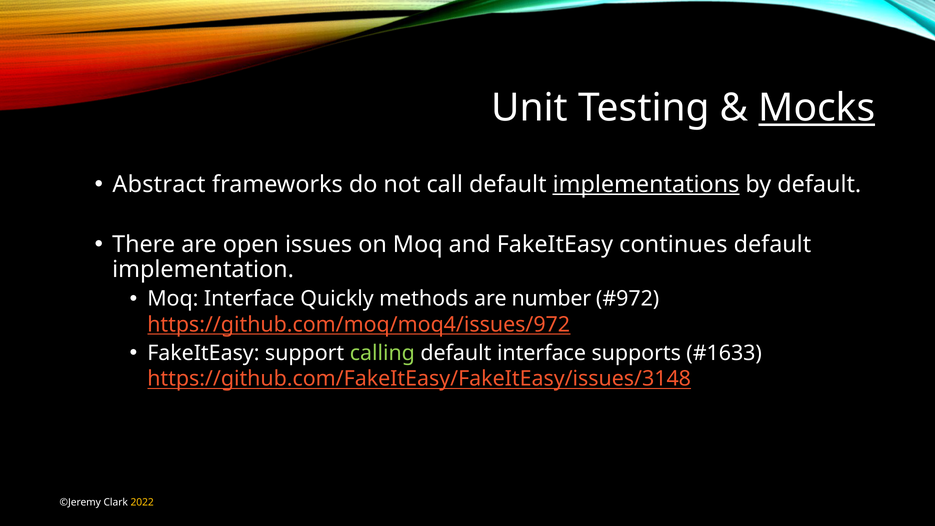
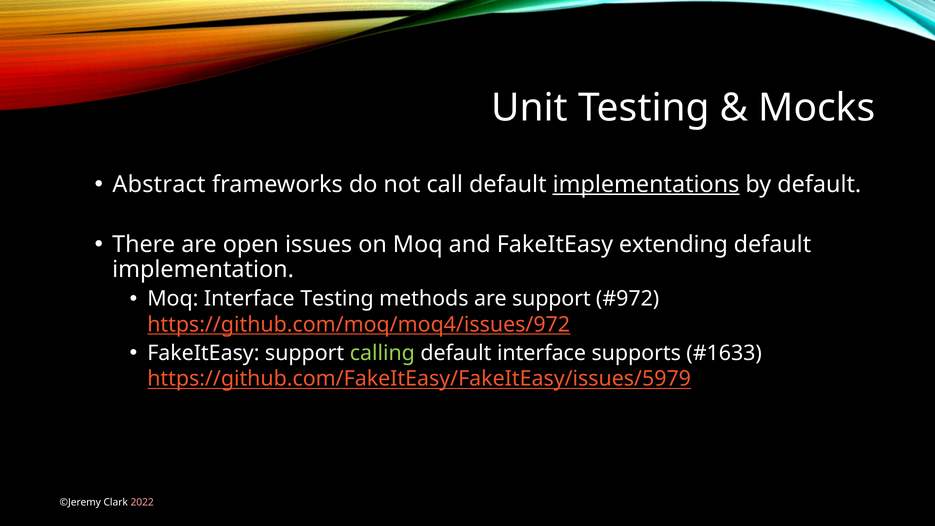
Mocks underline: present -> none (817, 108)
continues: continues -> extending (673, 244)
Interface Quickly: Quickly -> Testing (337, 299)
are number: number -> support (551, 299)
https://github.com/FakeItEasy/FakeItEasy/issues/3148: https://github.com/FakeItEasy/FakeItEasy/issues/3148 -> https://github.com/FakeItEasy/FakeItEasy/issues/5979 (419, 379)
2022 colour: yellow -> pink (142, 502)
